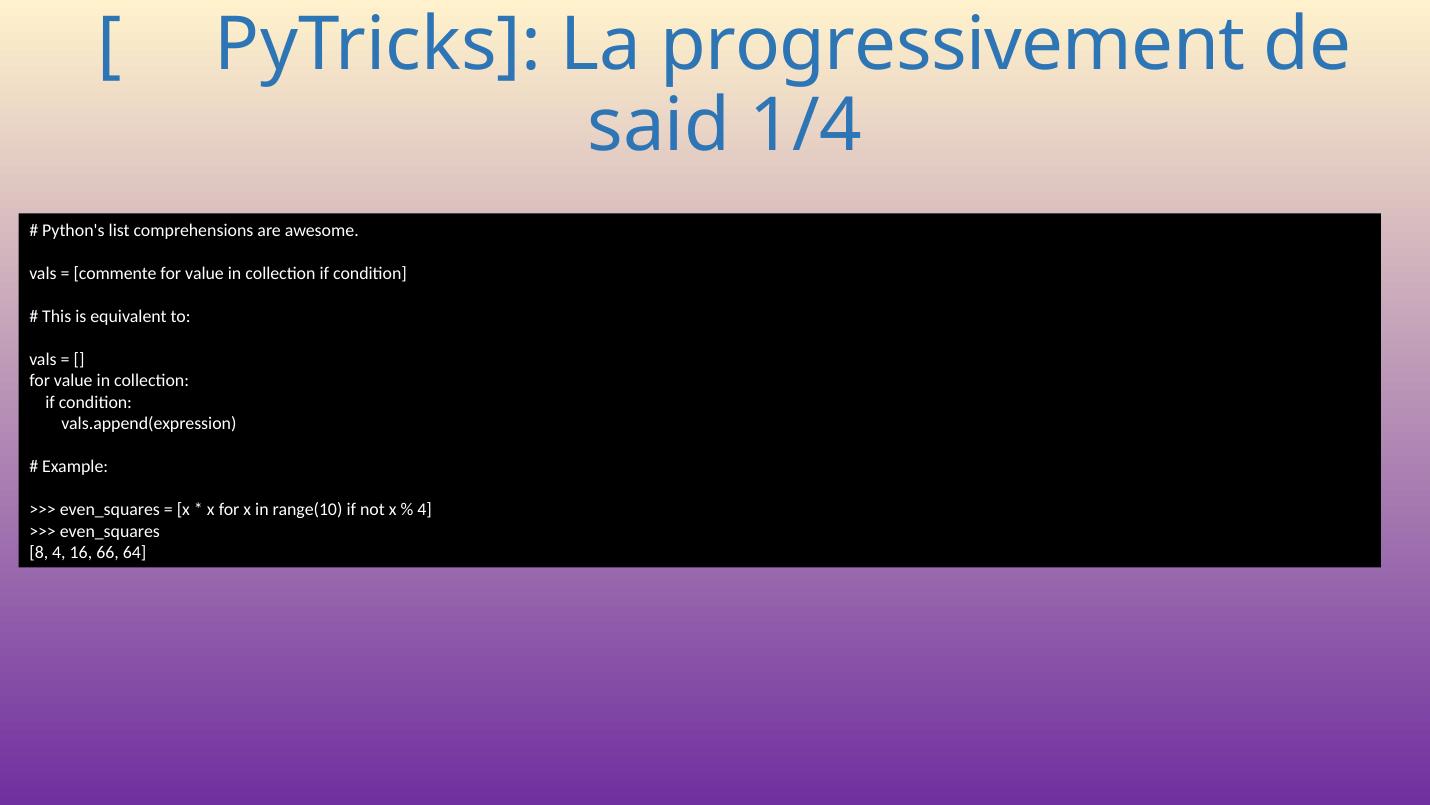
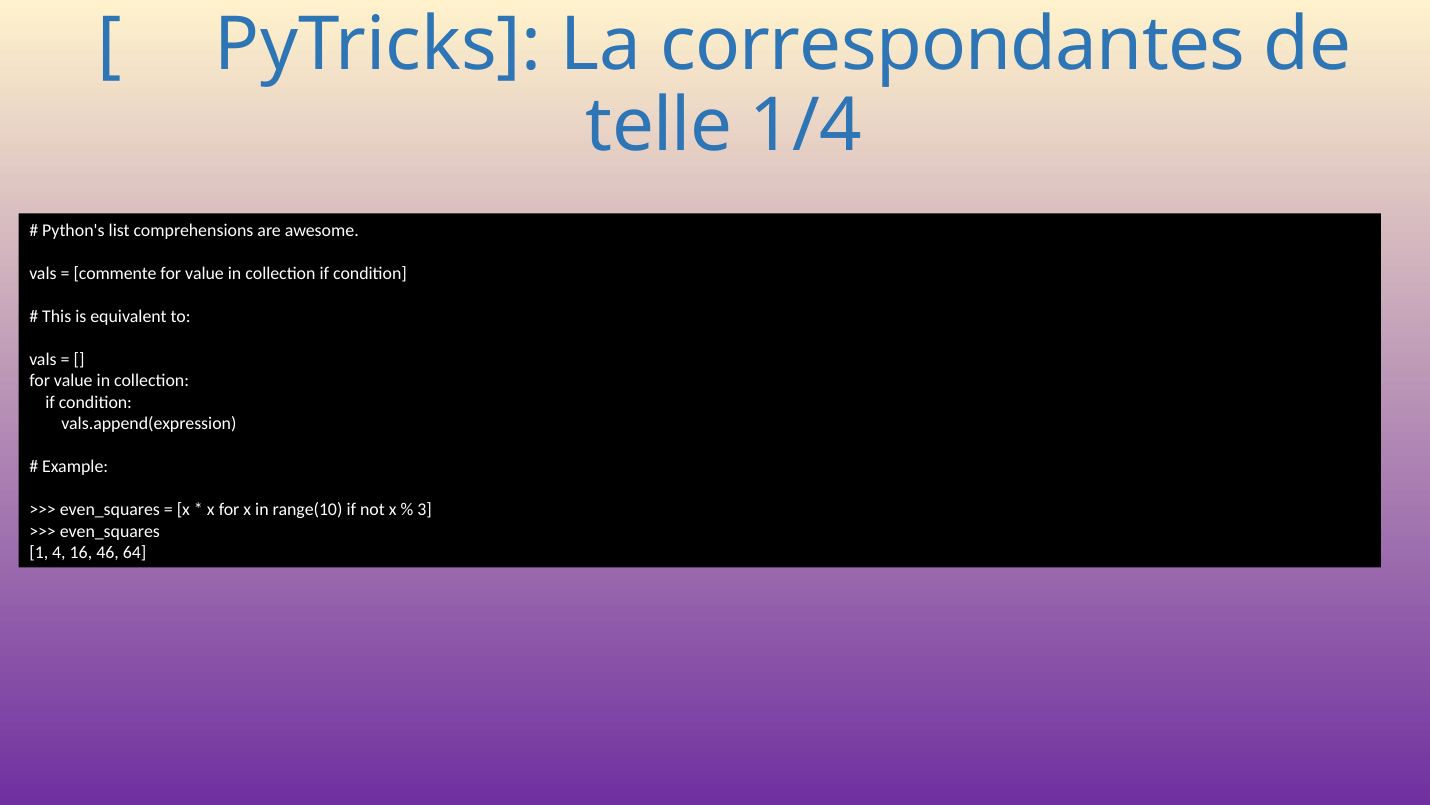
progressivement: progressivement -> correspondantes (953, 45)
said: said -> telle (659, 126)
4: 4 -> 3 (425, 509)
8: 8 -> 1 (39, 552)
66: 66 -> 46 (108, 552)
